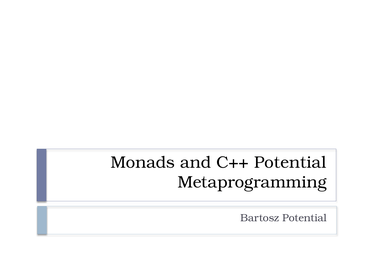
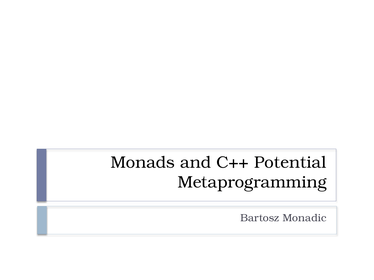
Bartosz Potential: Potential -> Monadic (305, 218)
